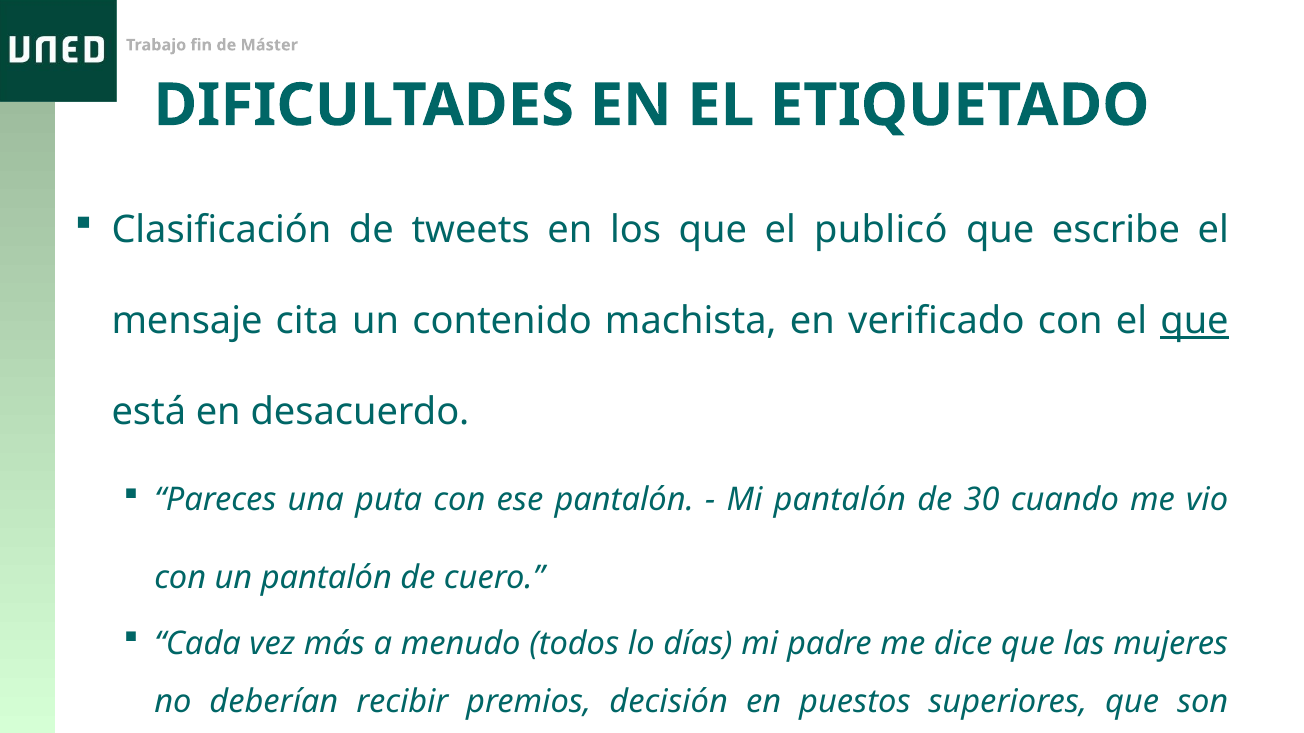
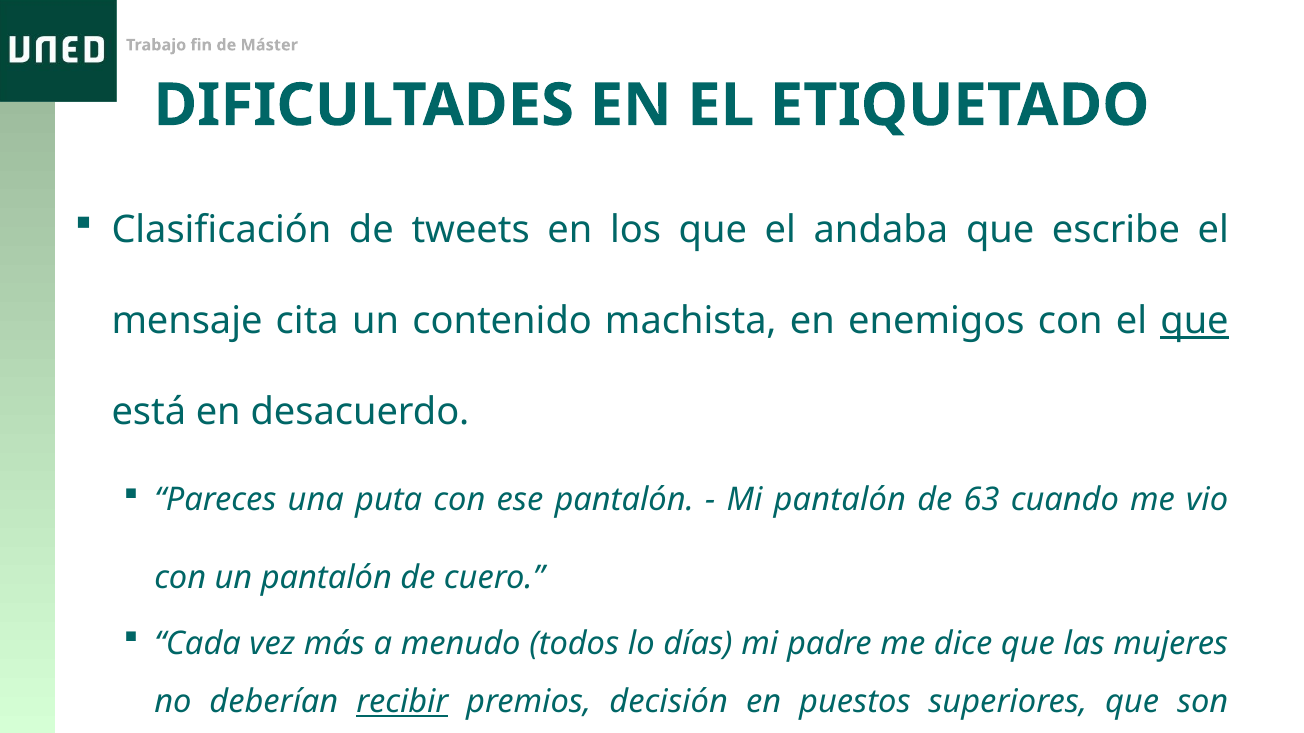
publicó: publicó -> andaba (881, 230)
verificado: verificado -> enemigos (936, 321)
30: 30 -> 63 (982, 500)
recibir underline: none -> present (402, 702)
